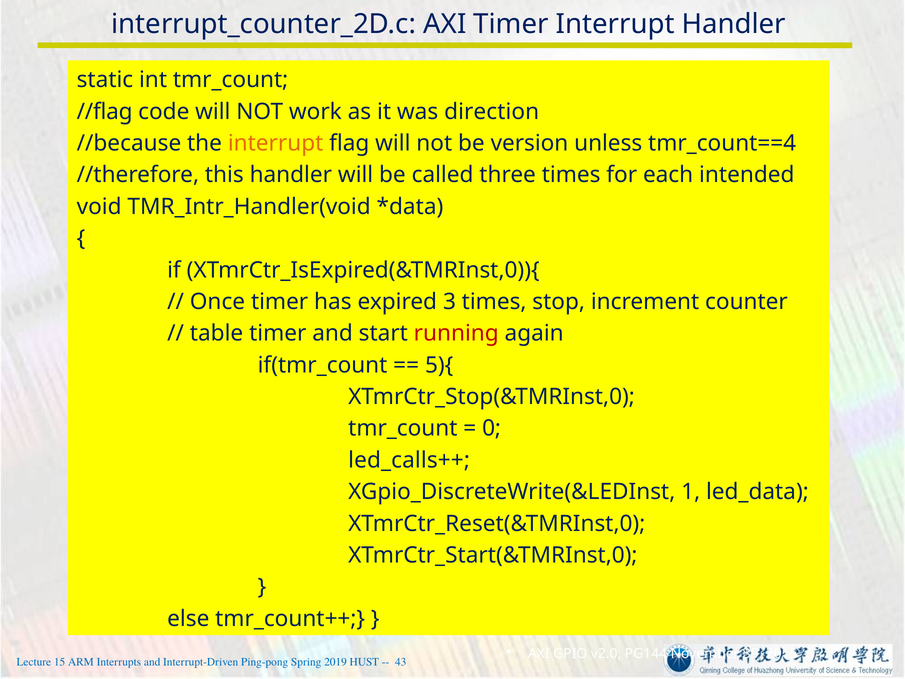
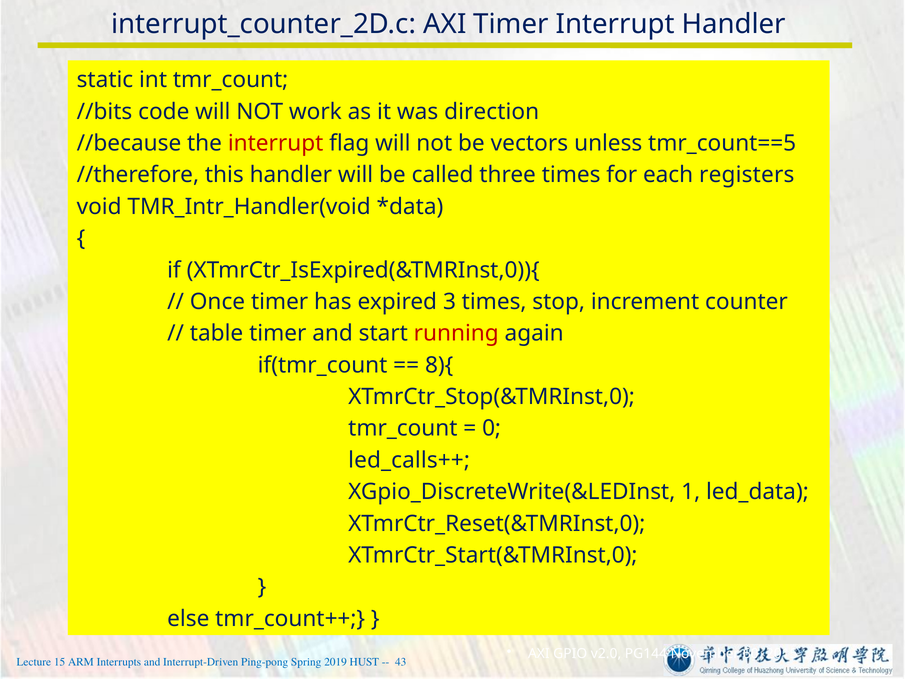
//flag: //flag -> //bits (105, 112)
interrupt colour: orange -> red (276, 143)
version: version -> vectors (529, 143)
tmr_count==4: tmr_count==4 -> tmr_count==5 (722, 143)
intended: intended -> registers (747, 175)
5){: 5){ -> 8){ (439, 365)
39: 39 -> 60 (753, 654)
